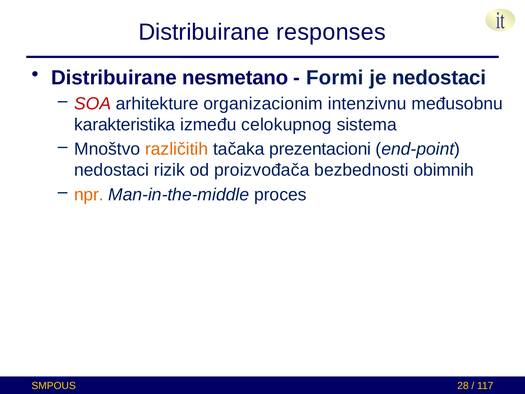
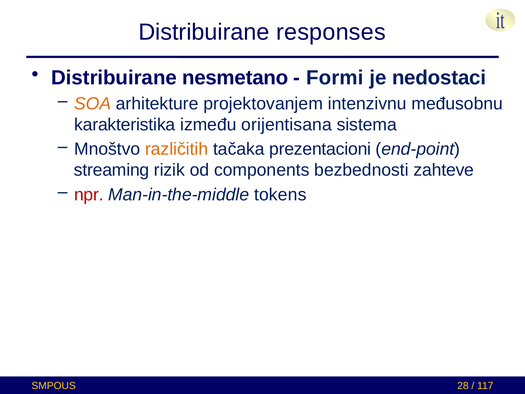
SOA colour: red -> orange (93, 104)
organizacionim: organizacionim -> projektovanjem (263, 104)
celokupnog: celokupnog -> orijentisana (287, 125)
nedostaci: nedostaci -> streaming (112, 170)
proizvođača: proizvođača -> components (262, 170)
obimnih: obimnih -> zahteve (444, 170)
npr colour: orange -> red (89, 195)
proces: proces -> tokens (280, 195)
